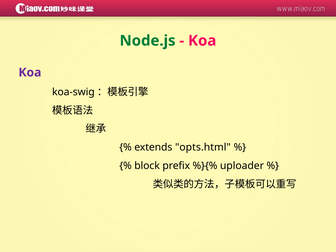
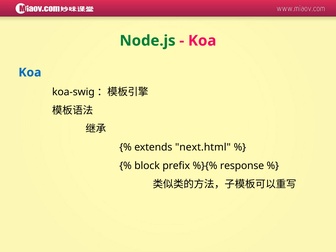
Koa colour: purple -> blue (30, 72)
opts.html: opts.html -> next.html (203, 147)
uploader: uploader -> response (242, 166)
